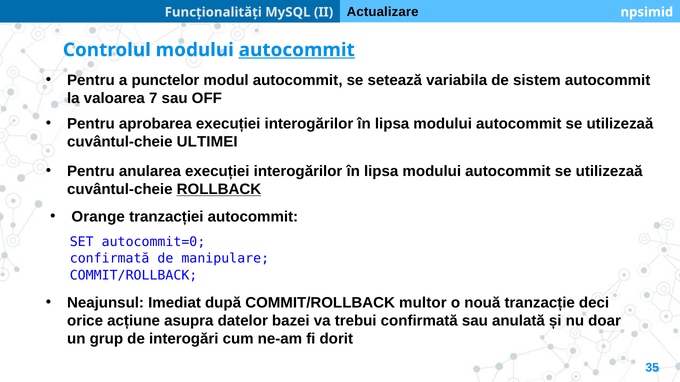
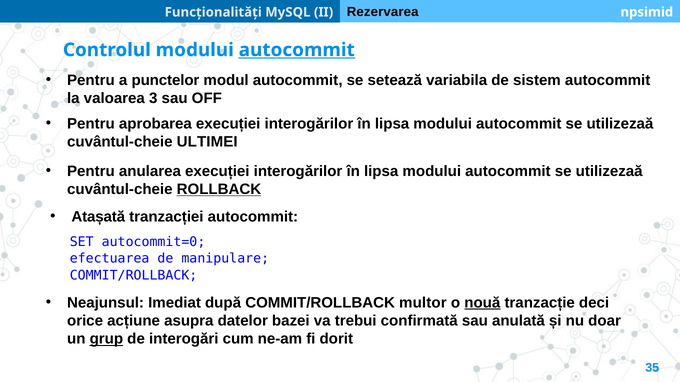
Actualizare: Actualizare -> Rezervarea (383, 12)
7: 7 -> 3 (153, 99)
Orange: Orange -> Atașată (98, 217)
confirmată: confirmată -> efectuarea (110, 259)
nouă underline: none -> present (482, 303)
grup underline: none -> present (106, 339)
